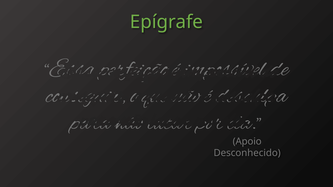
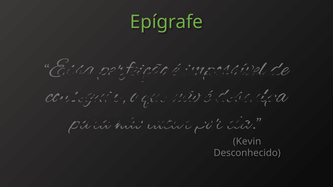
Apoio: Apoio -> Kevin (247, 142)
